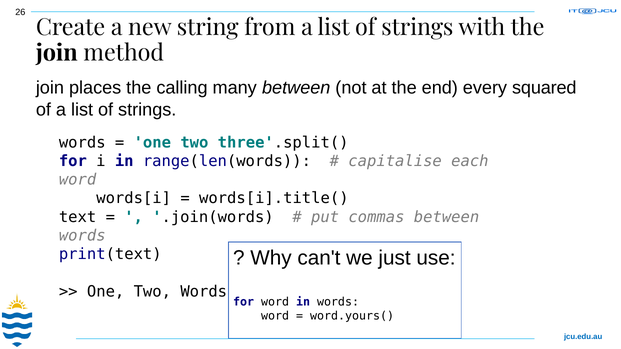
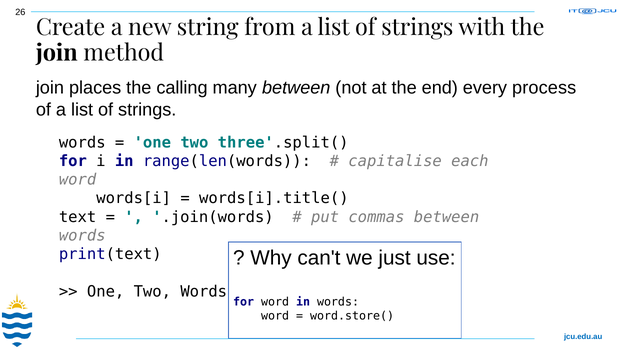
squared: squared -> process (544, 88)
word.yours(: word.yours( -> word.store( (352, 316)
